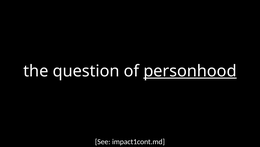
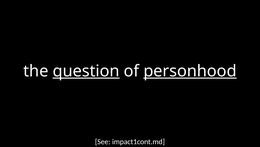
question underline: none -> present (86, 71)
